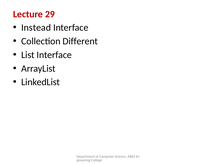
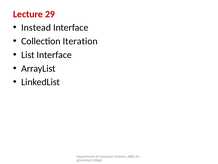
Different: Different -> Iteration (80, 41)
